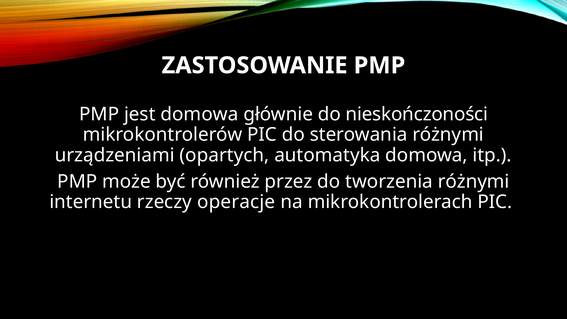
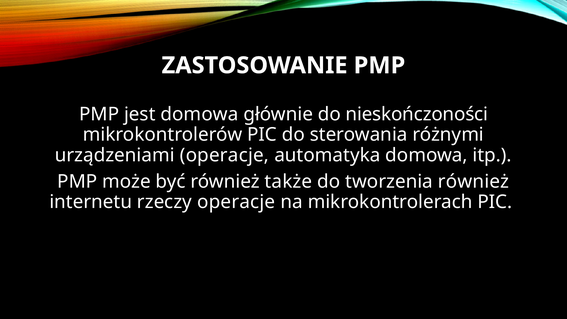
urządzeniami opartych: opartych -> operacje (224, 155)
przez: przez -> także (288, 181)
tworzenia różnymi: różnymi -> również (474, 181)
